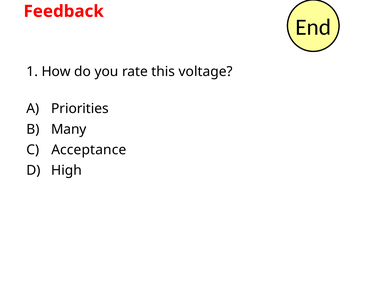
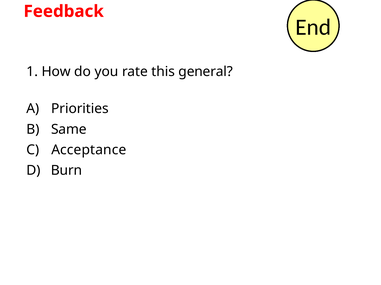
voltage: voltage -> general (206, 72)
Many: Many -> Same (69, 130)
High: High -> Burn (67, 171)
